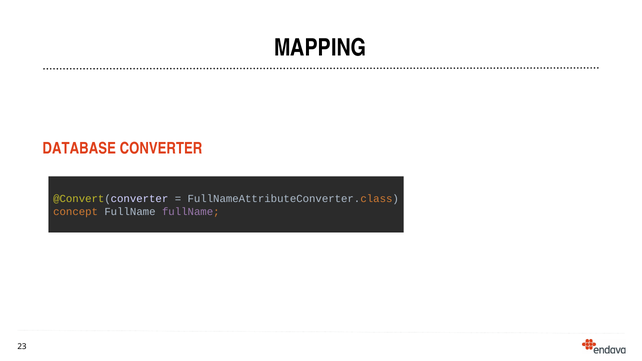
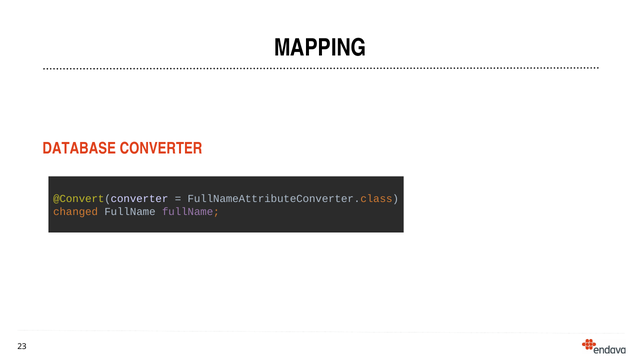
concept: concept -> changed (76, 212)
